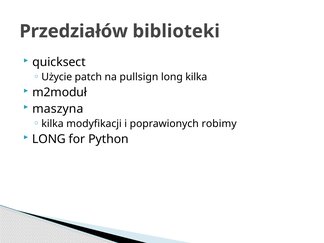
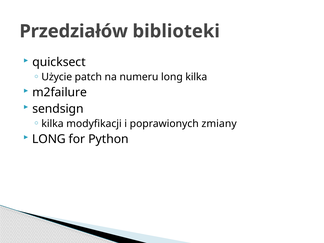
pullsign: pullsign -> numeru (139, 77)
m2moduł: m2moduł -> m2failure (60, 92)
maszyna: maszyna -> sendsign (58, 109)
robimy: robimy -> zmiany (219, 124)
